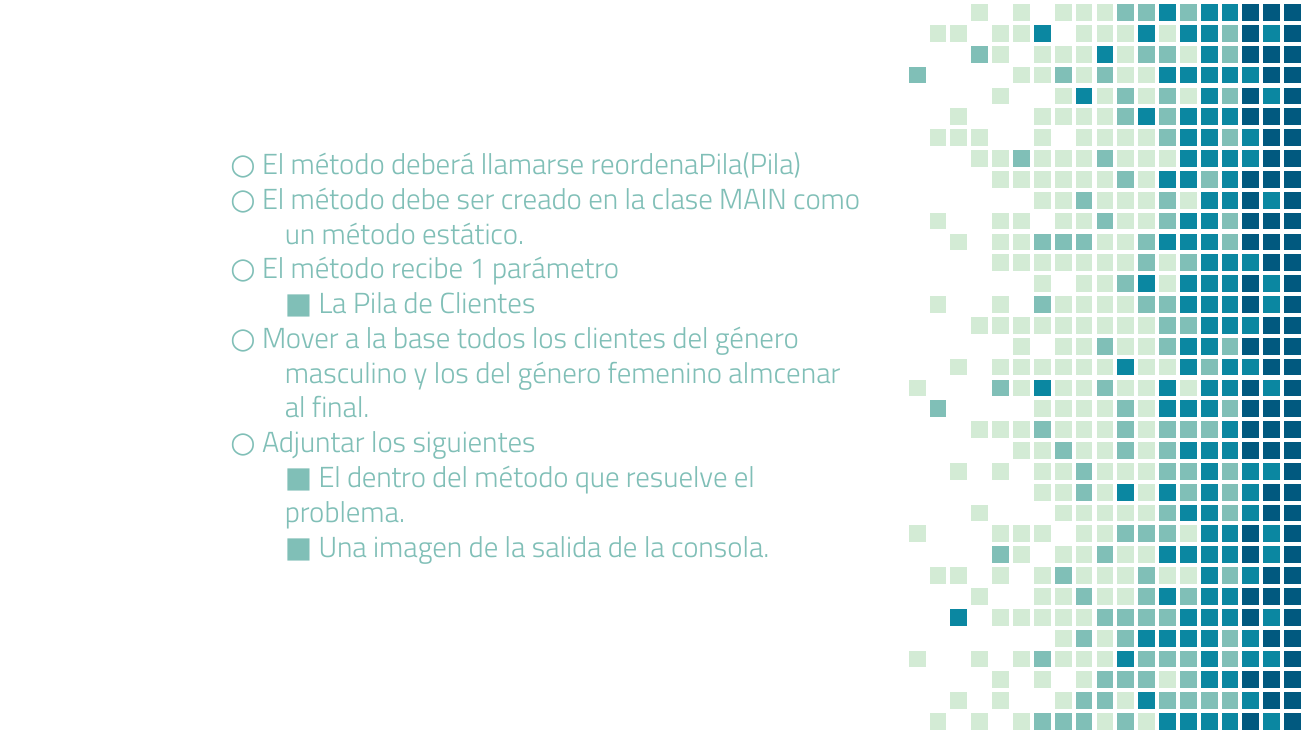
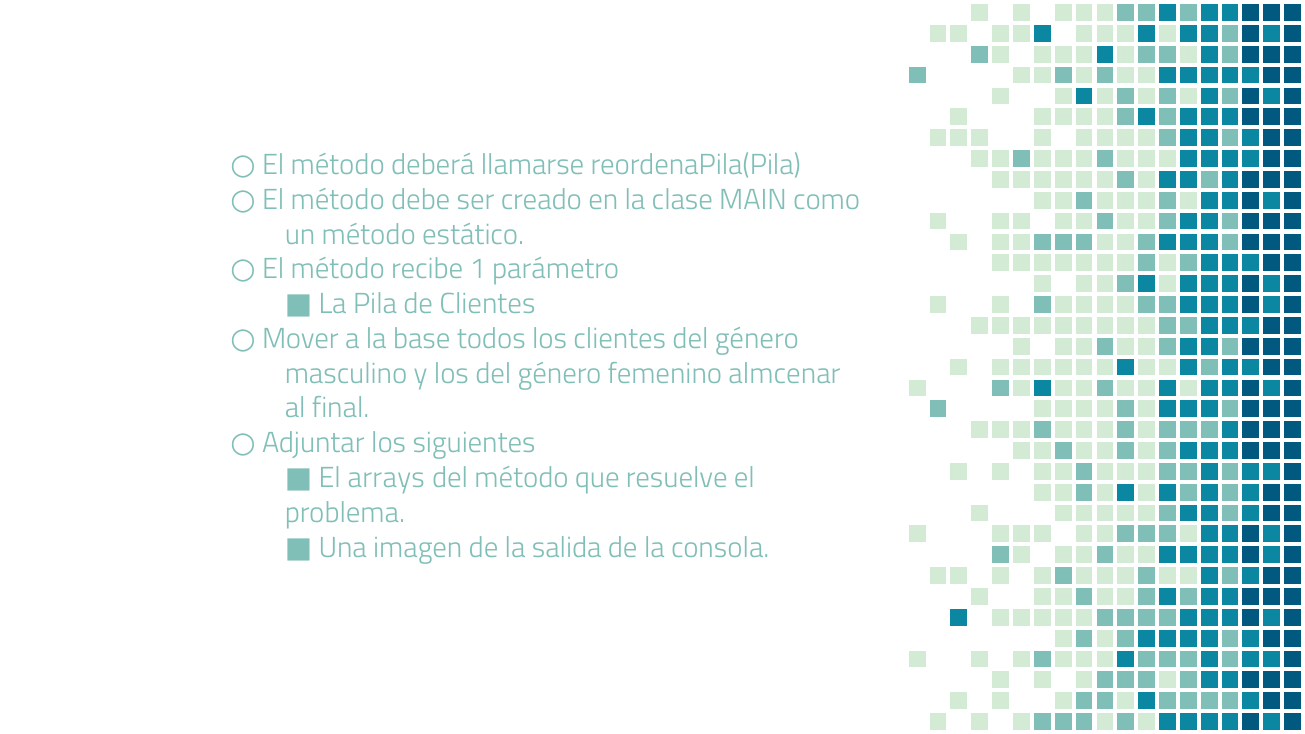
dentro: dentro -> arrays (386, 478)
